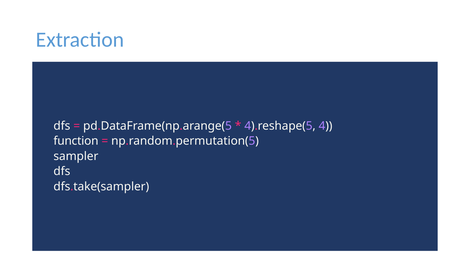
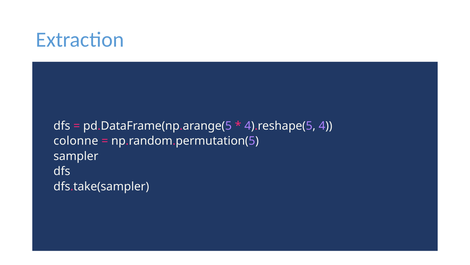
function: function -> colonne (76, 141)
